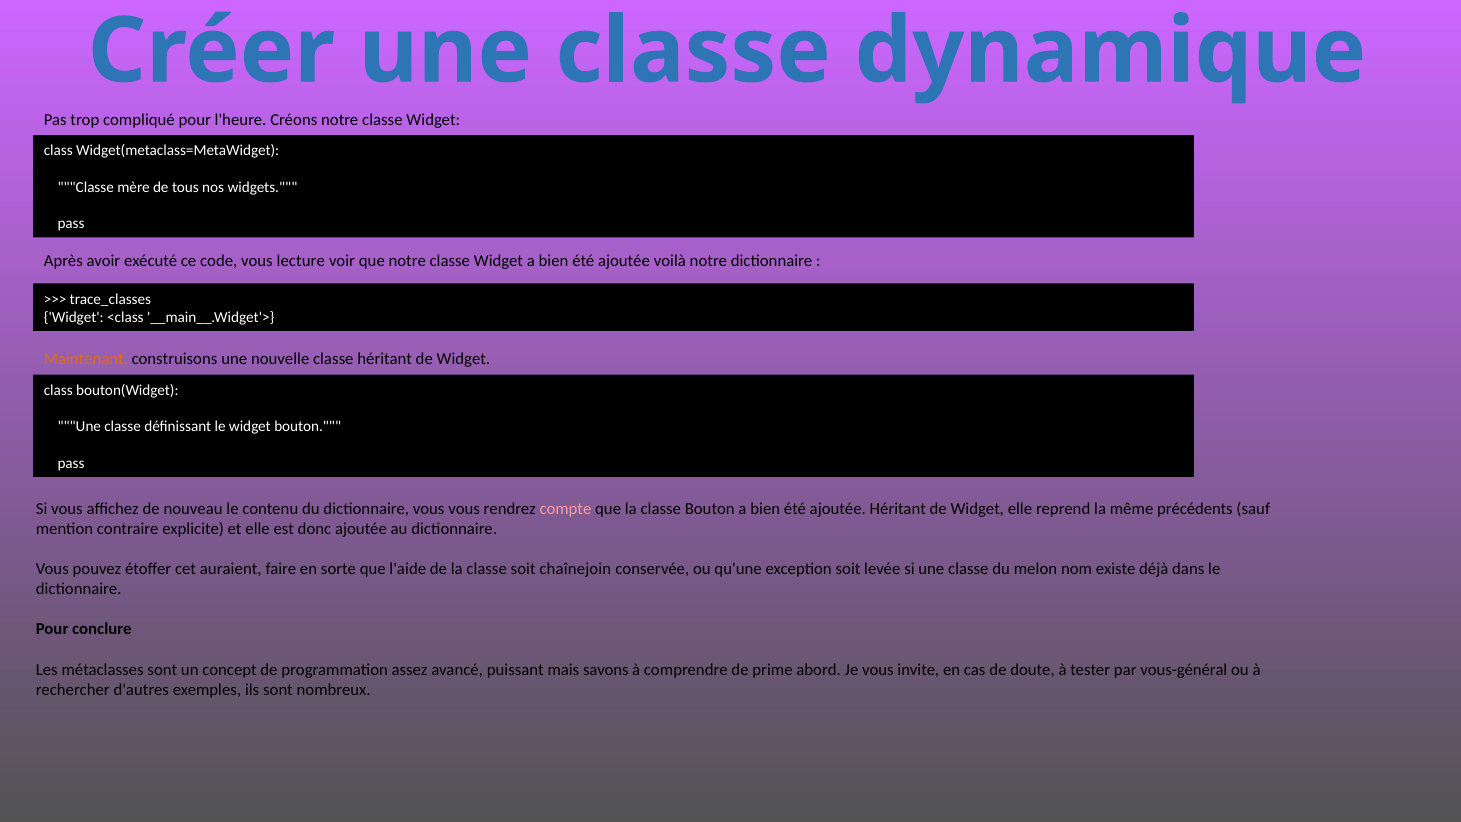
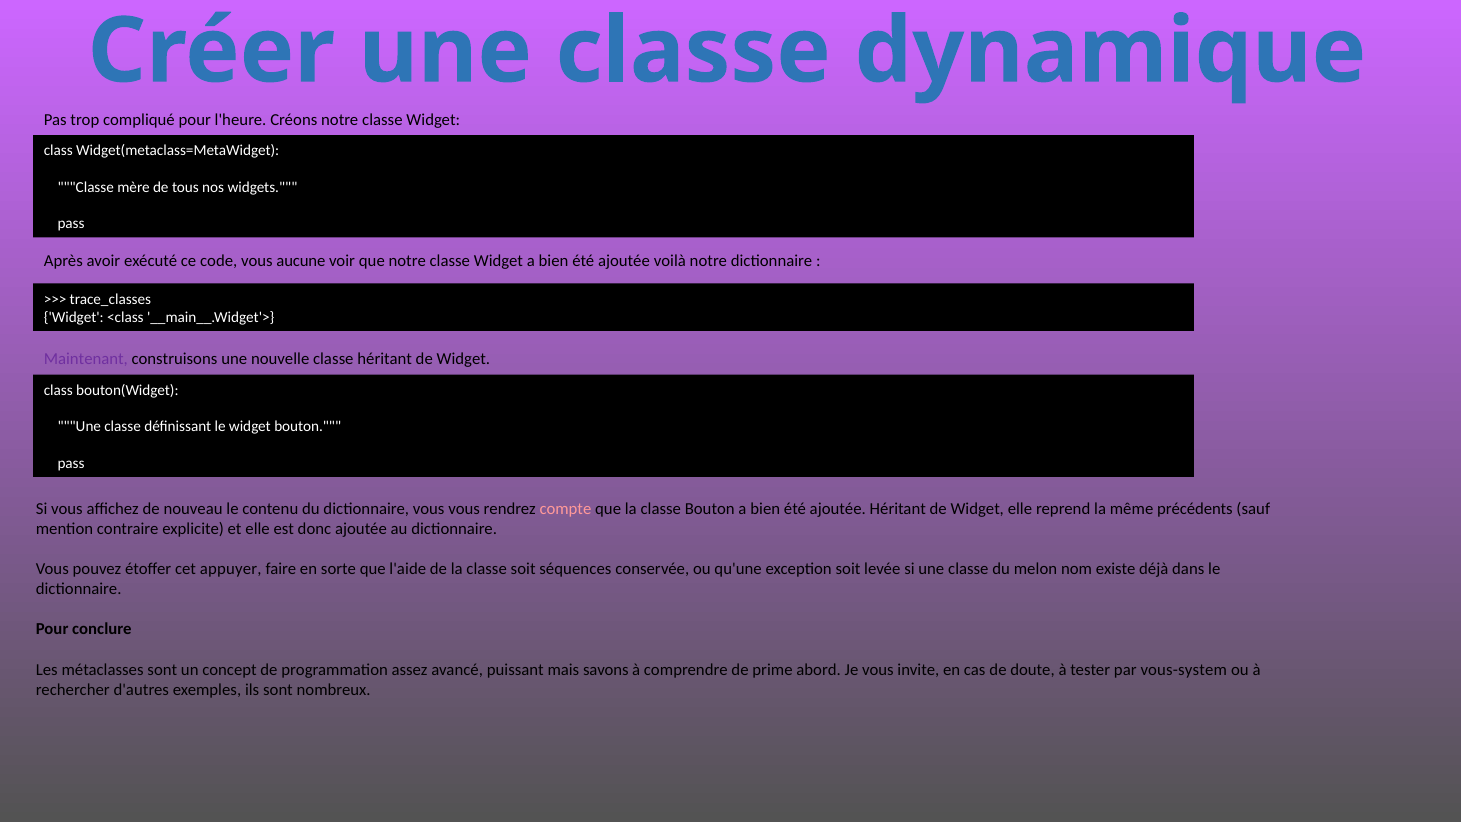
lecture: lecture -> aucune (301, 261)
Maintenant colour: orange -> purple (86, 359)
auraient: auraient -> appuyer (231, 569)
chaînejoin: chaînejoin -> séquences (575, 569)
vous-général: vous-général -> vous-system (1184, 669)
